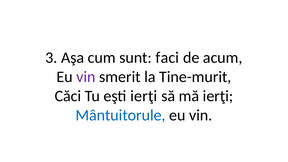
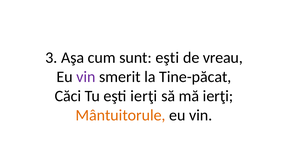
sunt faci: faci -> eşti (167, 58)
acum: acum -> vreau (223, 58)
Tine-murit: Tine-murit -> Tine-păcat (195, 77)
Mântuitorule colour: blue -> orange (121, 115)
